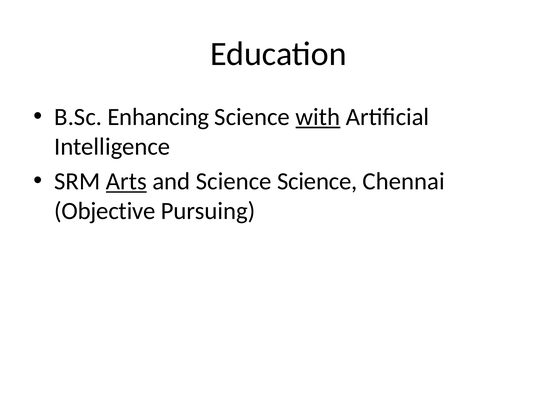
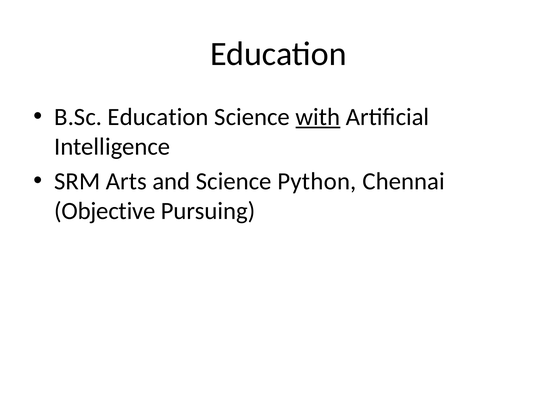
B.Sc Enhancing: Enhancing -> Education (158, 117)
Arts underline: present -> none (126, 181)
Science Science: Science -> Python (317, 181)
